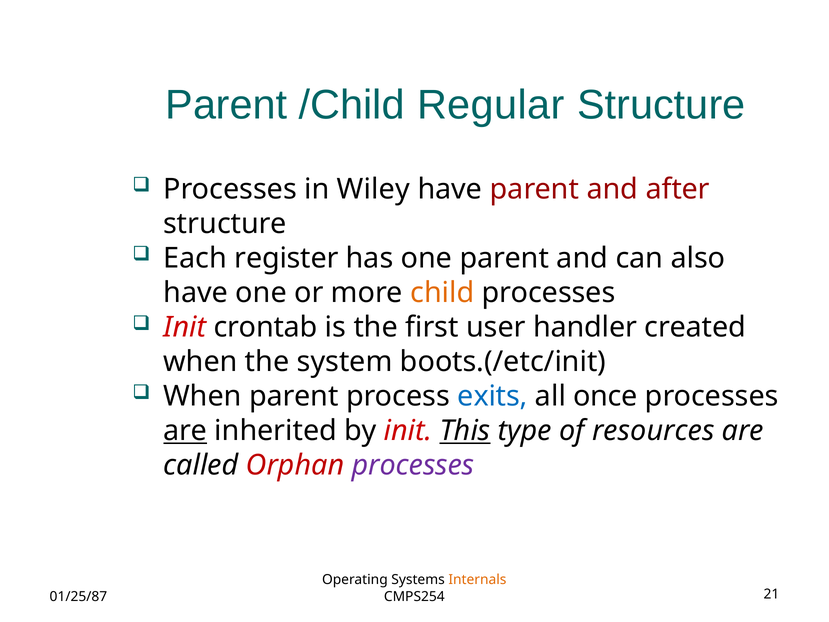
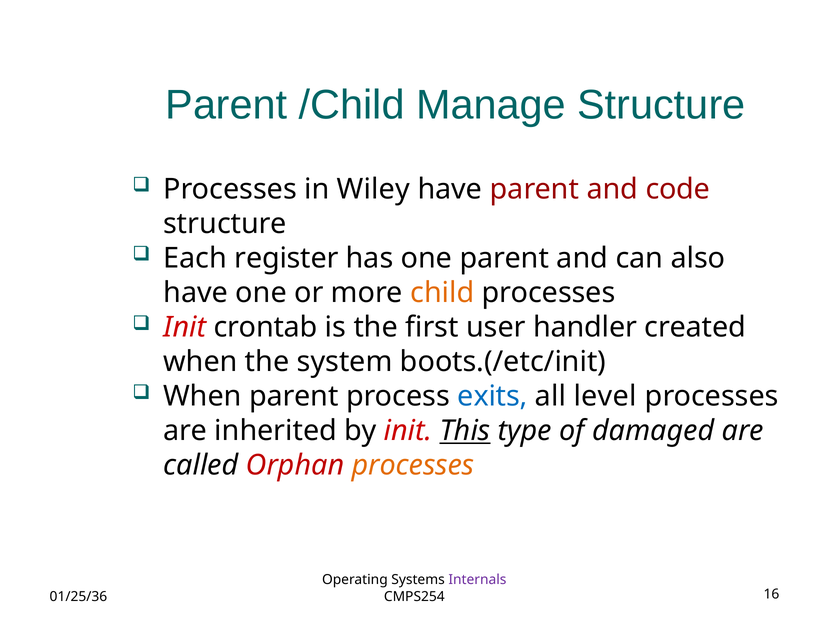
Regular: Regular -> Manage (491, 105)
after: after -> code (678, 189)
once: once -> level (605, 396)
are underline: present -> none (185, 431)
resources: resources -> damaged (653, 431)
processes colour: purple -> orange (413, 465)
Internals colour: orange -> purple (477, 580)
01/25/87: 01/25/87 -> 01/25/36 (78, 596)
21: 21 -> 16 (771, 594)
